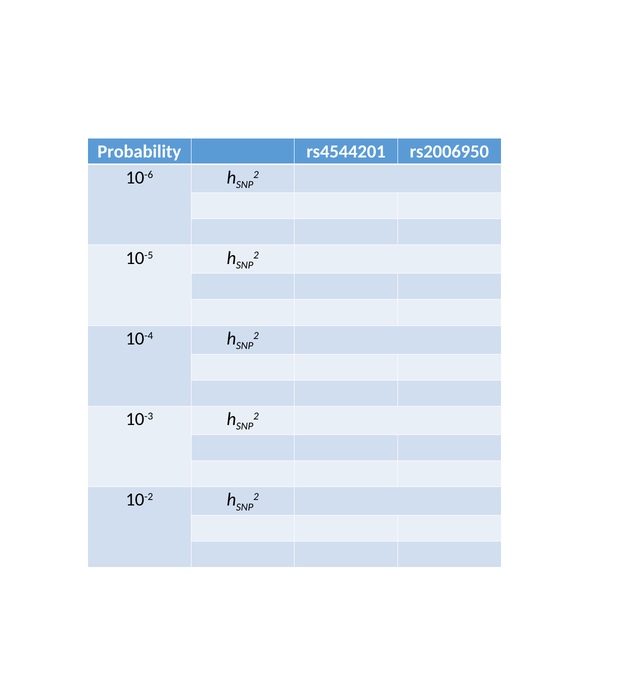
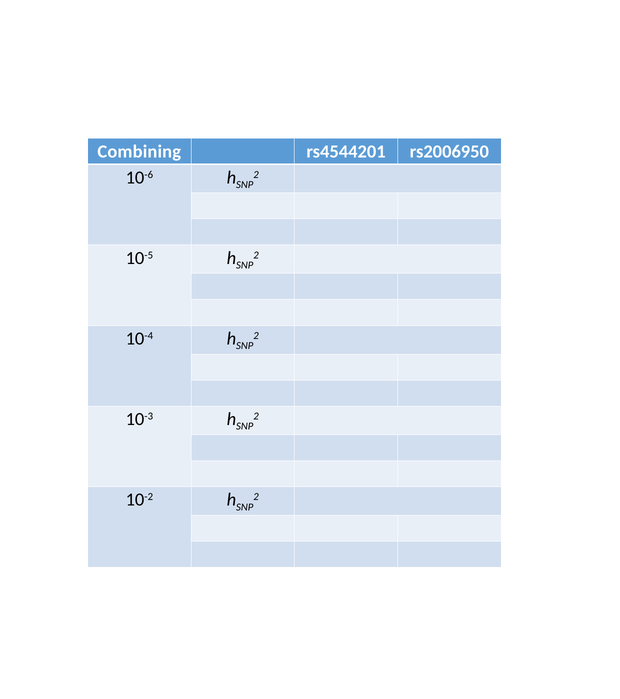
Probability: Probability -> Combining (139, 152)
